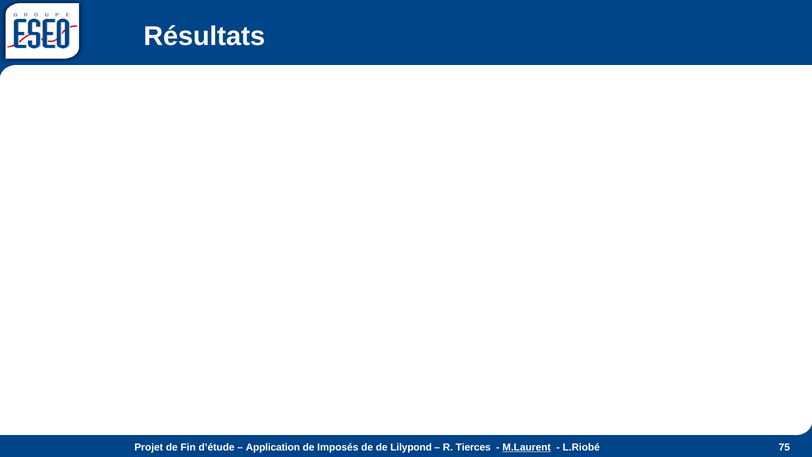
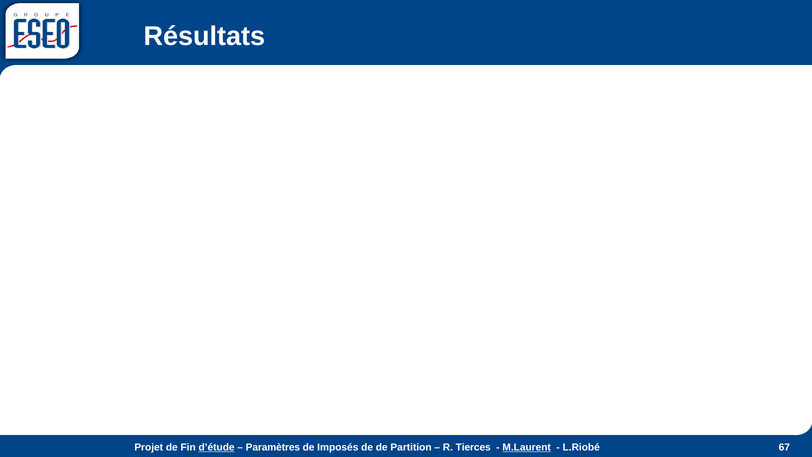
d’étude underline: none -> present (217, 447)
Application: Application -> Paramètres (273, 447)
Lilypond: Lilypond -> Partition (411, 447)
75: 75 -> 67 (784, 447)
